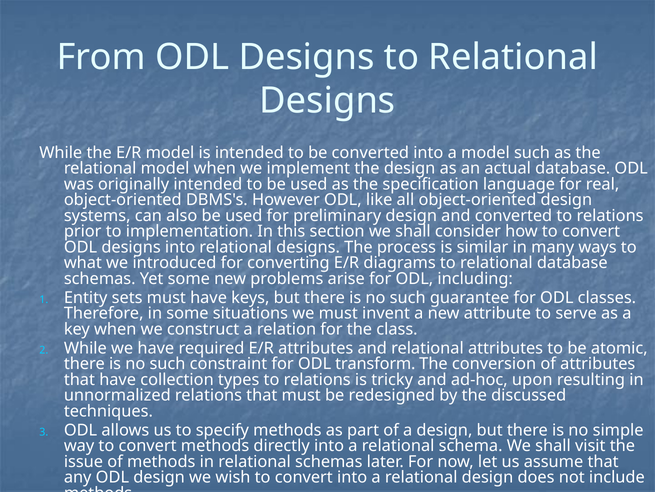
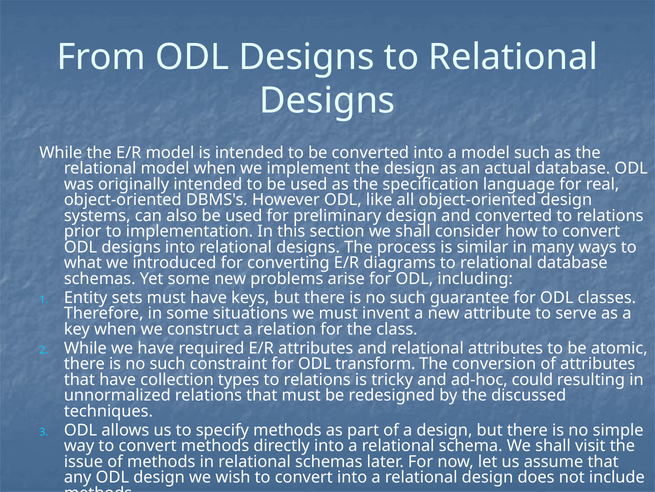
upon: upon -> could (532, 379)
